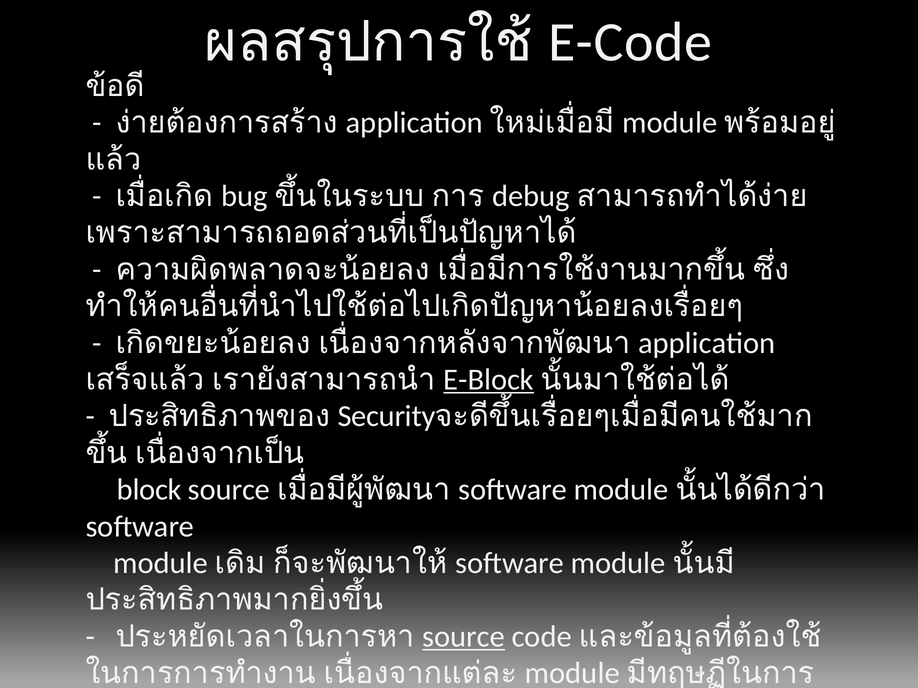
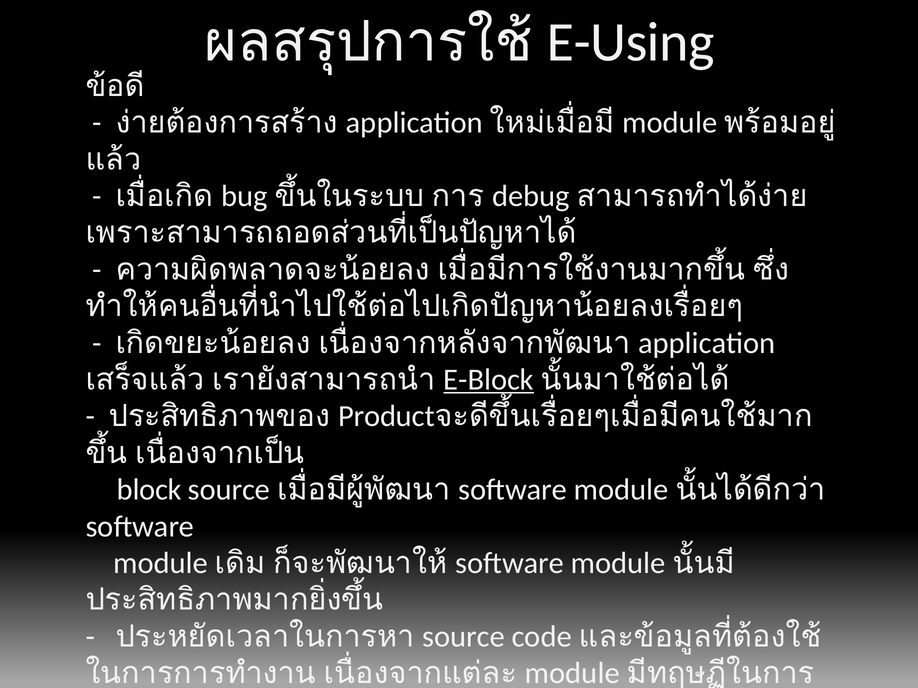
E-Code: E-Code -> E-Using (631, 43)
Security: Security -> Product (386, 417)
source underline: present -> none (464, 637)
